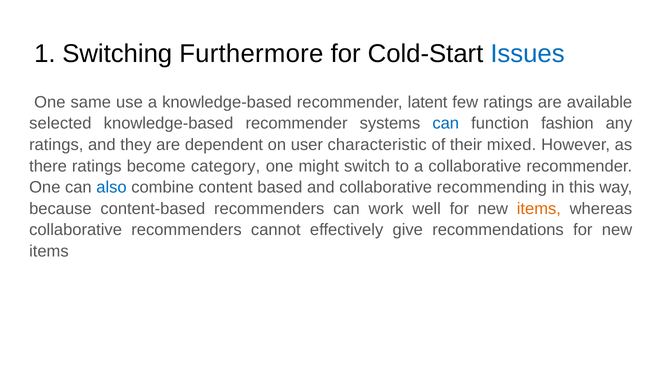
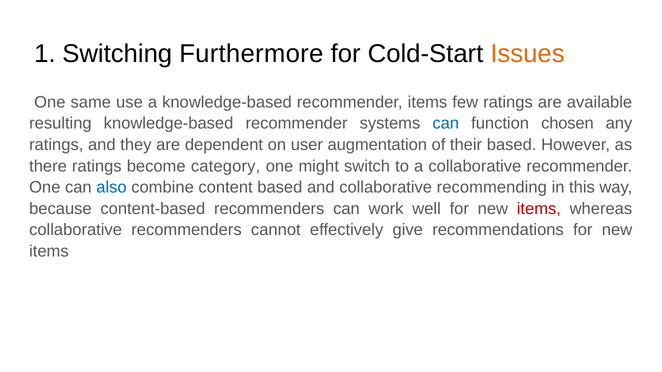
Issues colour: blue -> orange (528, 54)
recommender latent: latent -> items (428, 102)
selected: selected -> resulting (60, 124)
fashion: fashion -> chosen (567, 124)
characteristic: characteristic -> augmentation (377, 145)
their mixed: mixed -> based (512, 145)
items colour: orange -> red (539, 209)
